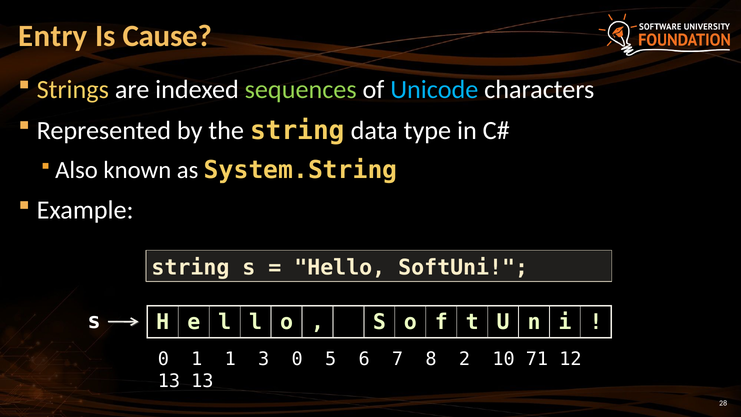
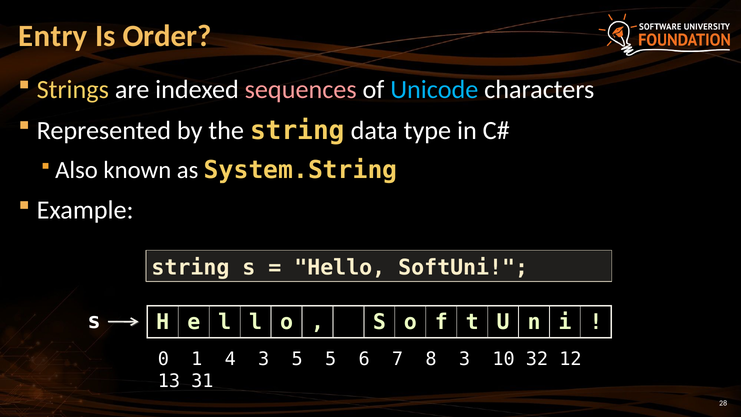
Cause: Cause -> Order (167, 36)
sequences colour: light green -> pink (301, 90)
1 1: 1 -> 4 (230, 359)
3 0: 0 -> 5 (297, 359)
8 2: 2 -> 3 (465, 359)
71: 71 -> 32 (537, 359)
13 13: 13 -> 31 (202, 381)
